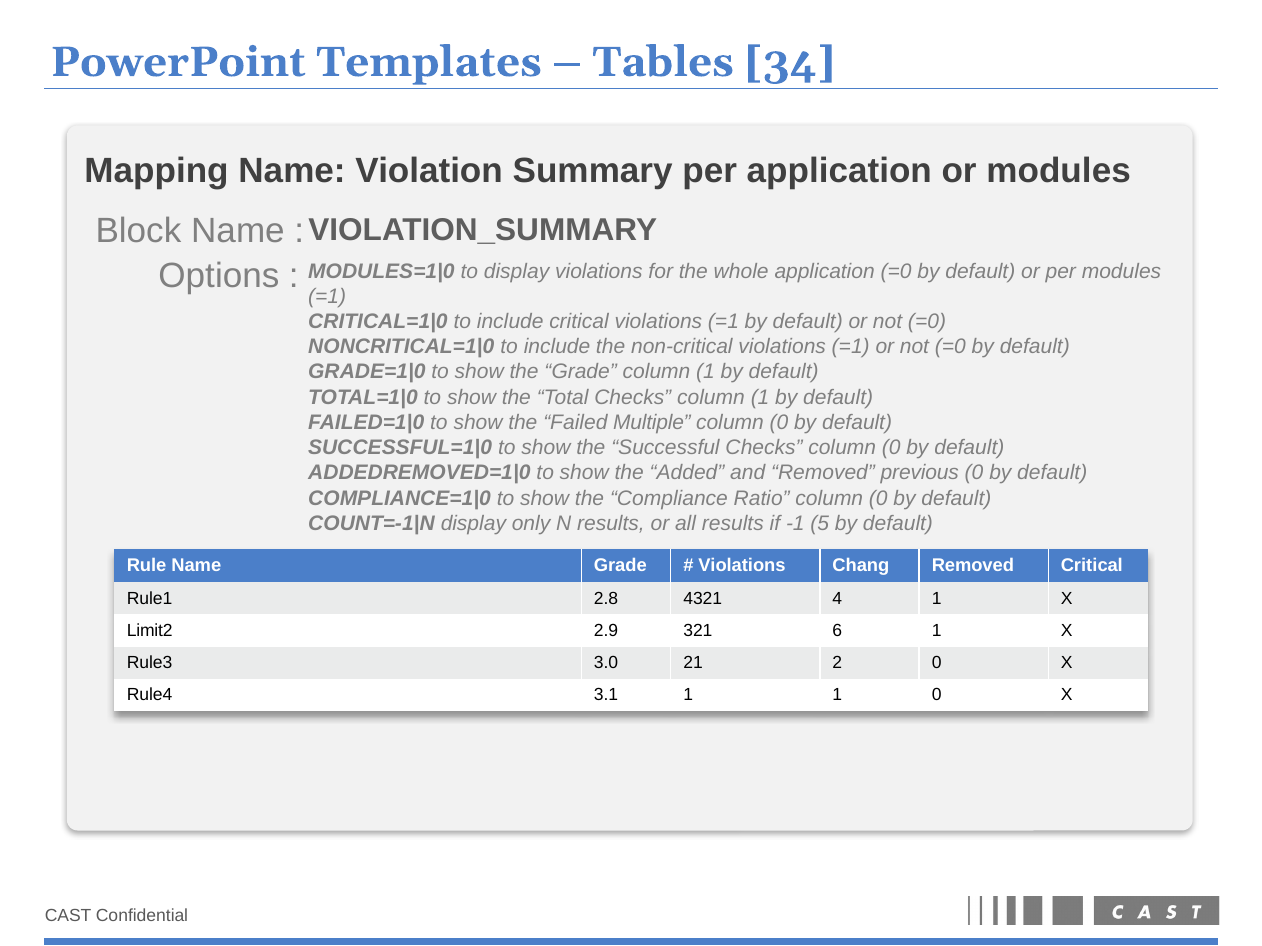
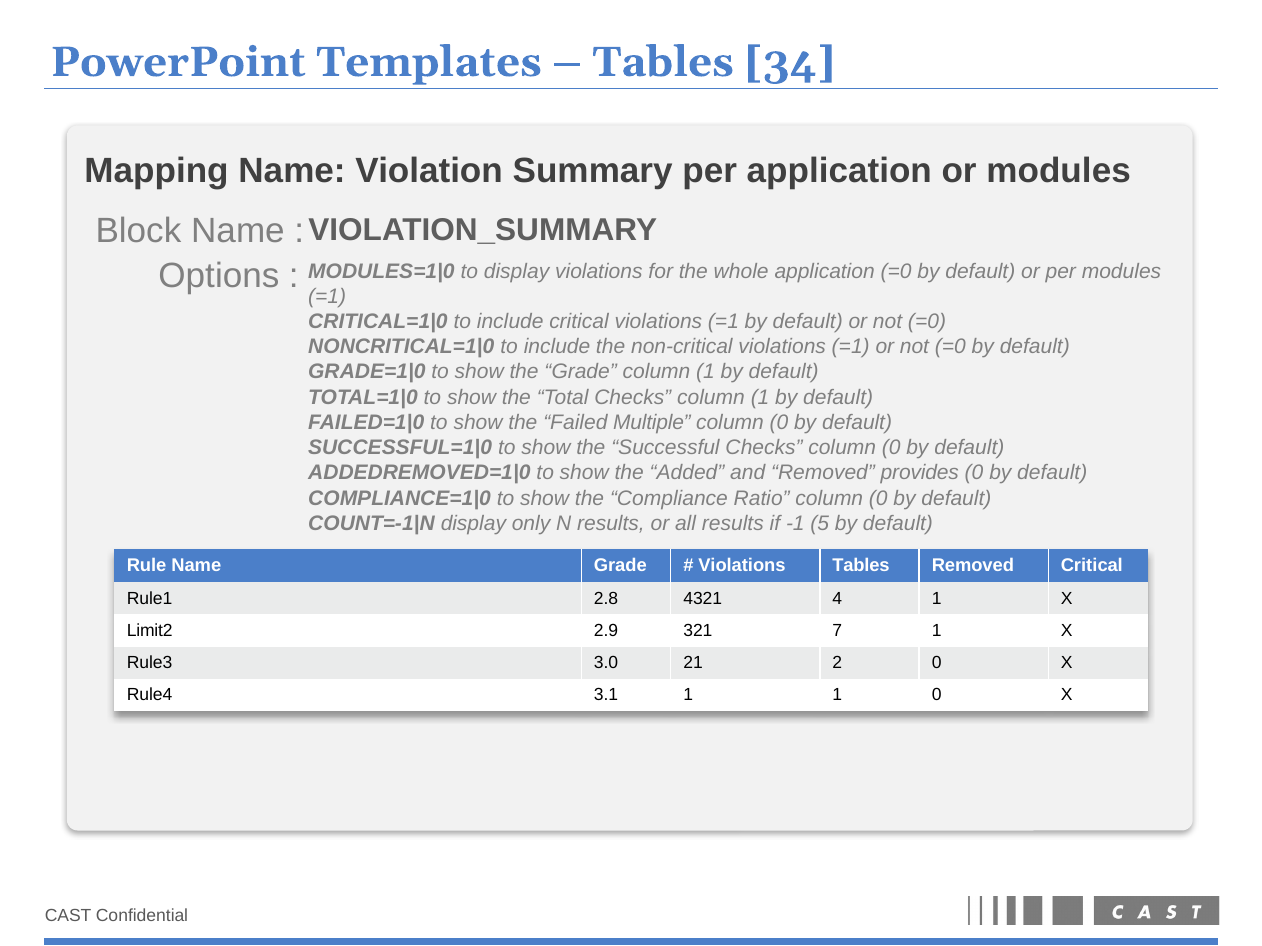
previous: previous -> provides (920, 473)
Violations Chang: Chang -> Tables (861, 566)
6: 6 -> 7 (837, 631)
